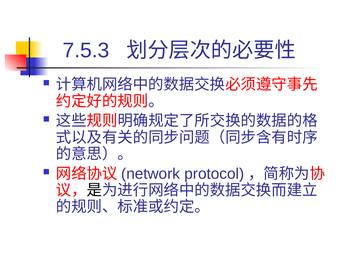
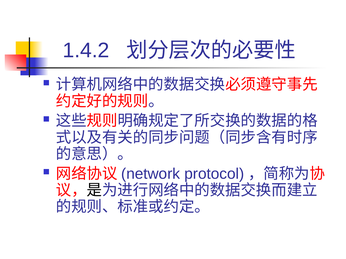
7.5.3: 7.5.3 -> 1.4.2 (86, 50)
